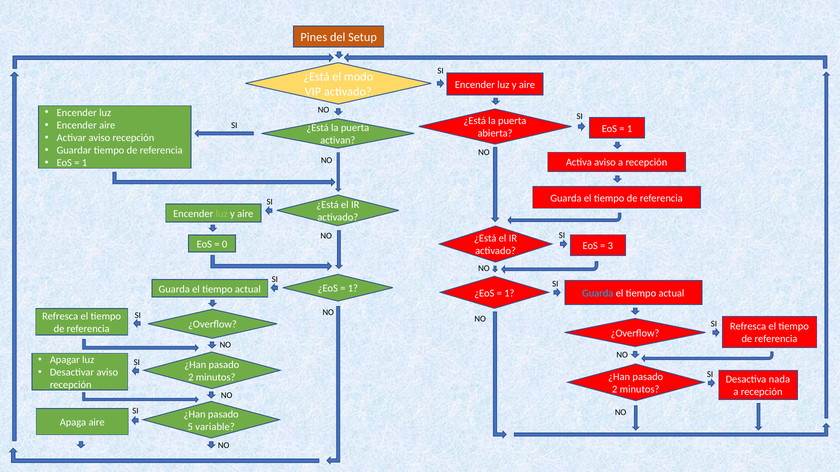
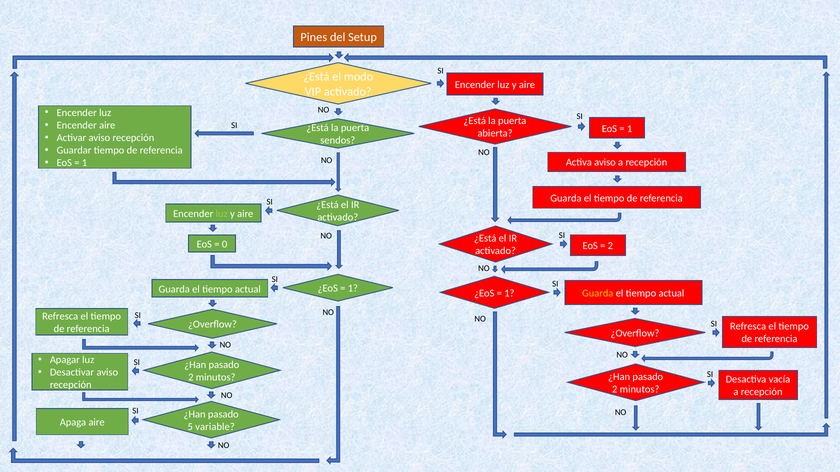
activan: activan -> sendos (338, 141)
3: 3 -> 2 (610, 246)
Guarda colour: light blue -> yellow (598, 293)
nada: nada -> vacía (779, 380)
